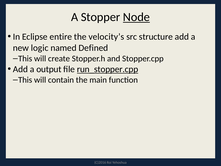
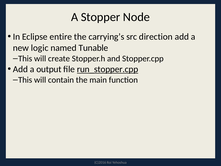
Node underline: present -> none (136, 17)
velocity’s: velocity’s -> carrying’s (106, 37)
structure: structure -> direction (156, 37)
Defined: Defined -> Tunable (93, 48)
